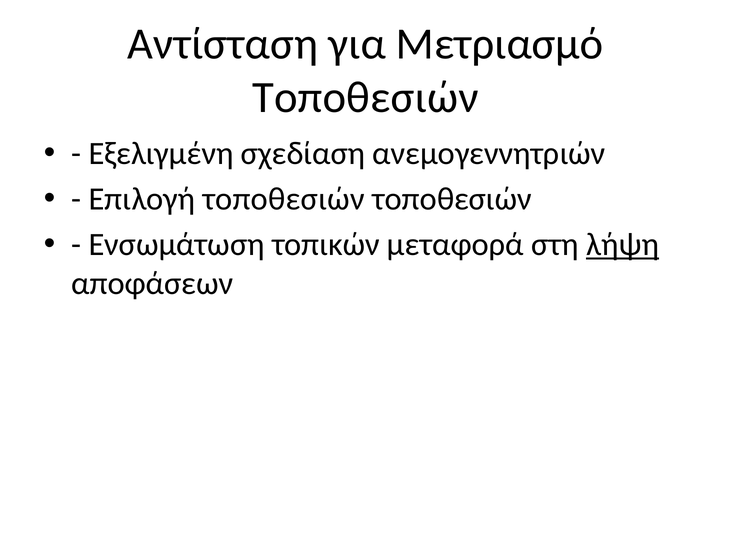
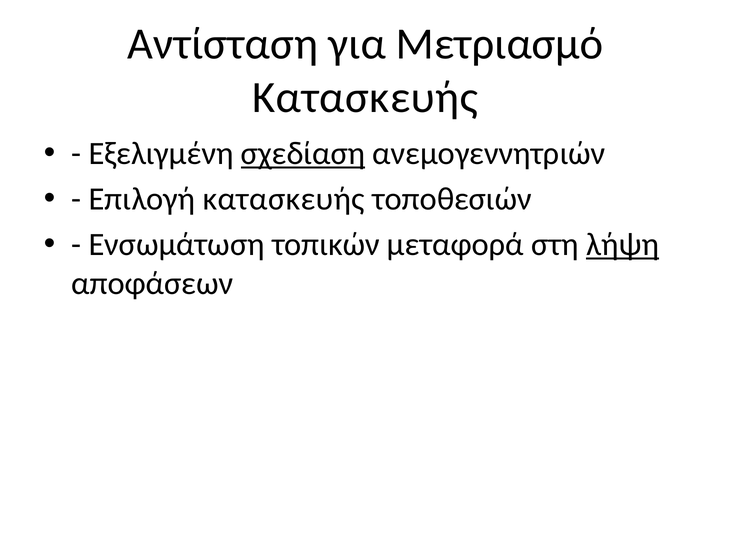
Τοποθεσιών: Τοποθεσιών -> Κατασκευής (365, 98)
σχεδίαση underline: none -> present (303, 153)
Επιλογή τοποθεσιών: τοποθεσιών -> κατασκευής (284, 199)
